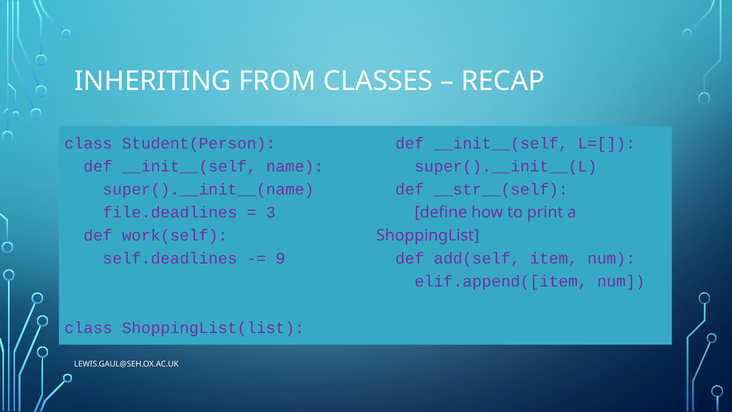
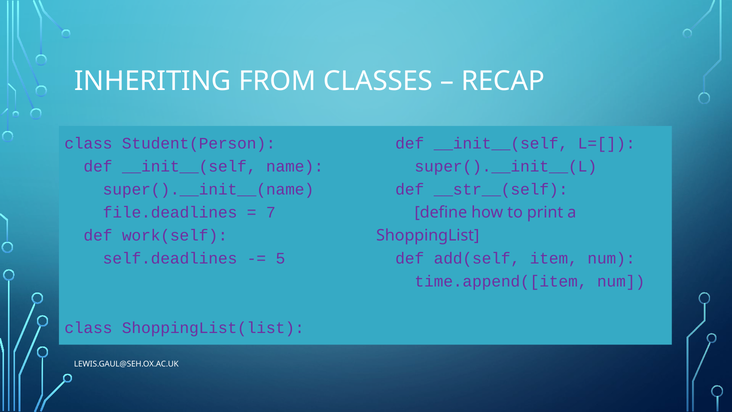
3: 3 -> 7 (271, 212)
9: 9 -> 5 (280, 258)
elif.append([item: elif.append([item -> time.append([item (501, 281)
